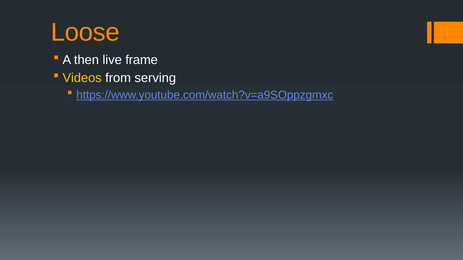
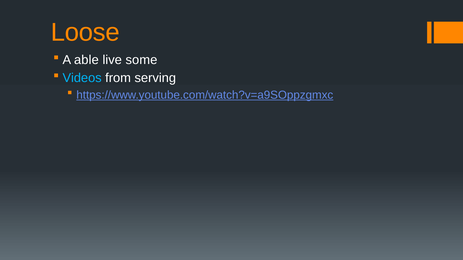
then: then -> able (86, 60)
frame: frame -> some (141, 60)
Videos colour: yellow -> light blue (82, 78)
